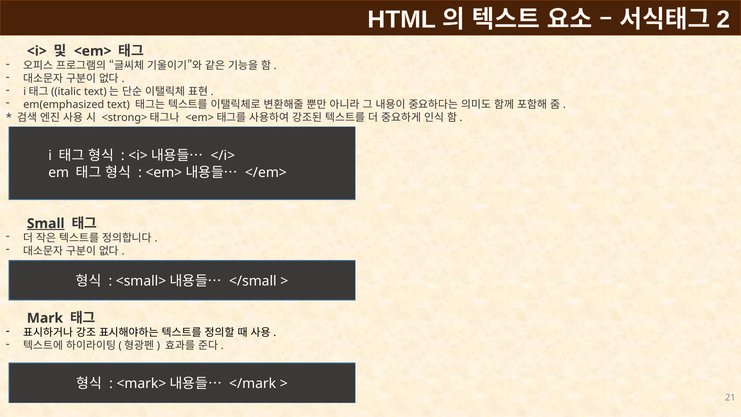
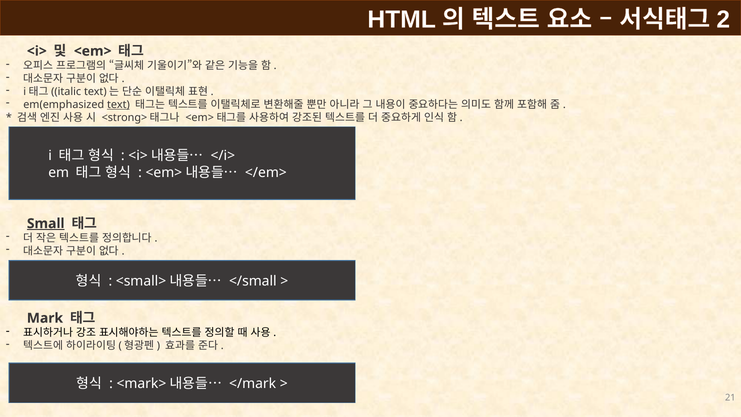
text underline: none -> present (118, 105)
